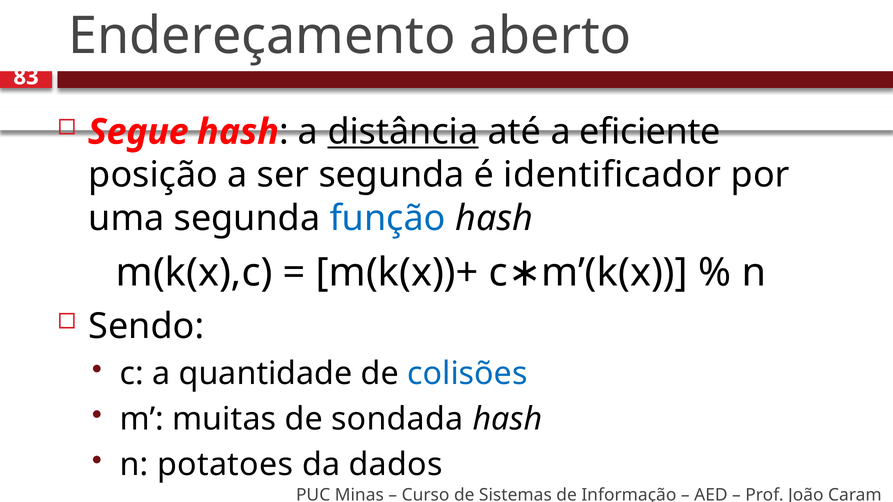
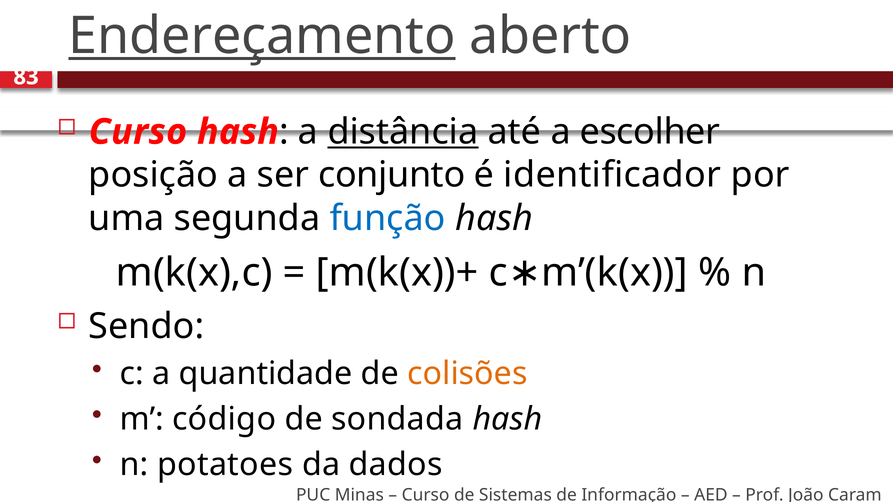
Endereçamento underline: none -> present (262, 36)
Segue: Segue -> Curso (138, 132)
eficiente: eficiente -> escolher (650, 132)
ser segunda: segunda -> conjunto (392, 175)
colisões colour: blue -> orange (467, 374)
muitas: muitas -> código (224, 420)
